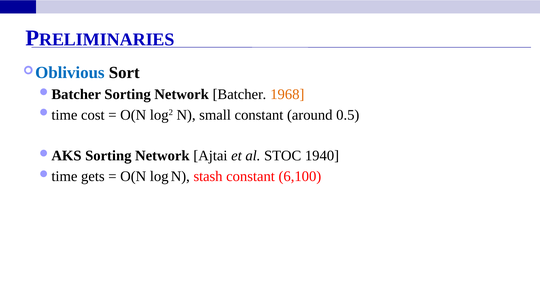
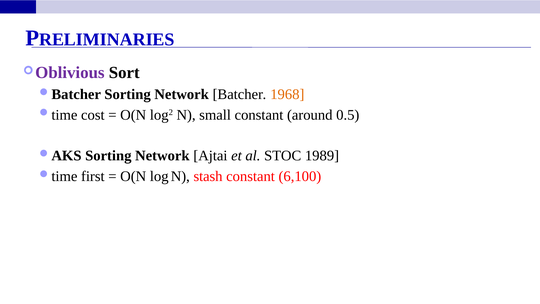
Oblivious colour: blue -> purple (70, 73)
1940: 1940 -> 1989 (322, 156)
gets: gets -> first (93, 176)
